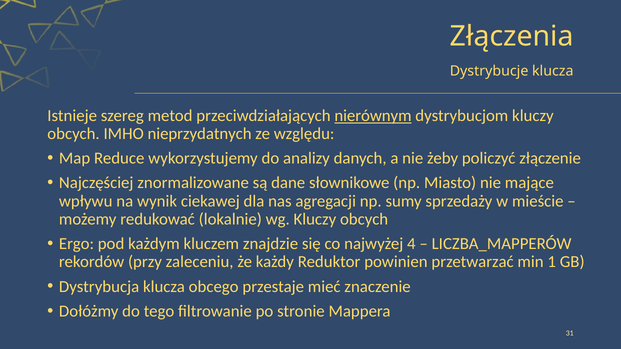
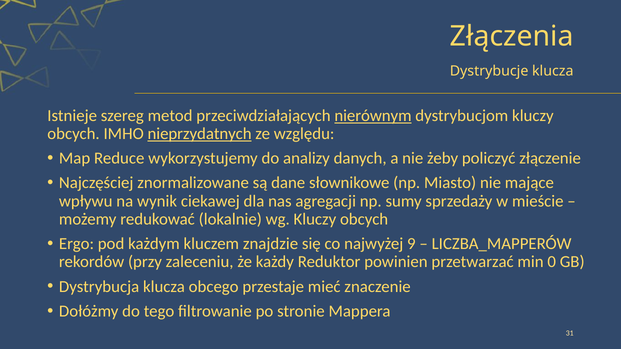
nieprzydatnych underline: none -> present (200, 134)
4: 4 -> 9 (411, 244)
1: 1 -> 0 (552, 262)
